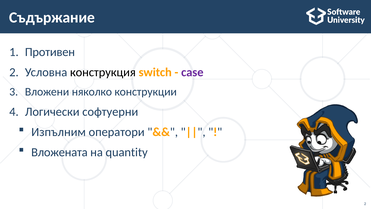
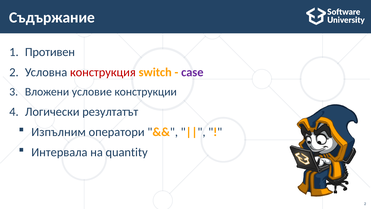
конструкция colour: black -> red (103, 72)
няколко: няколко -> условиe (92, 92)
софтуерни: софтуерни -> резултатът (110, 112)
Вложената: Вложената -> Интервала (59, 152)
